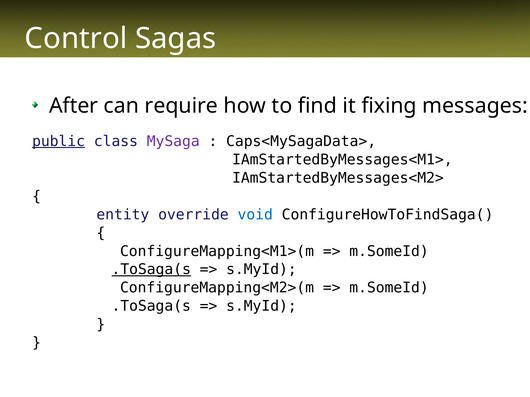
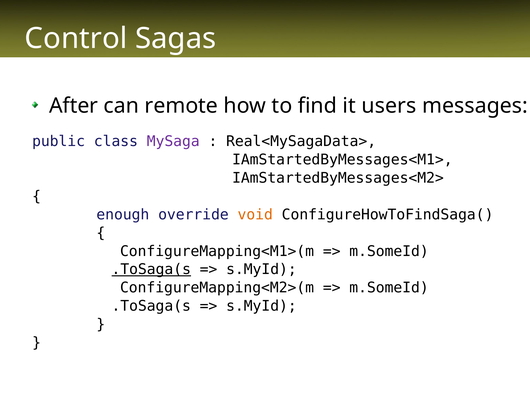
require: require -> remote (181, 106)
fixing: fixing -> users (389, 106)
public underline: present -> none (59, 141)
Caps<MySagaData>: Caps<MySagaData> -> Real<MySagaData> (301, 141)
entity: entity -> enough (123, 215)
void colour: blue -> orange (255, 215)
